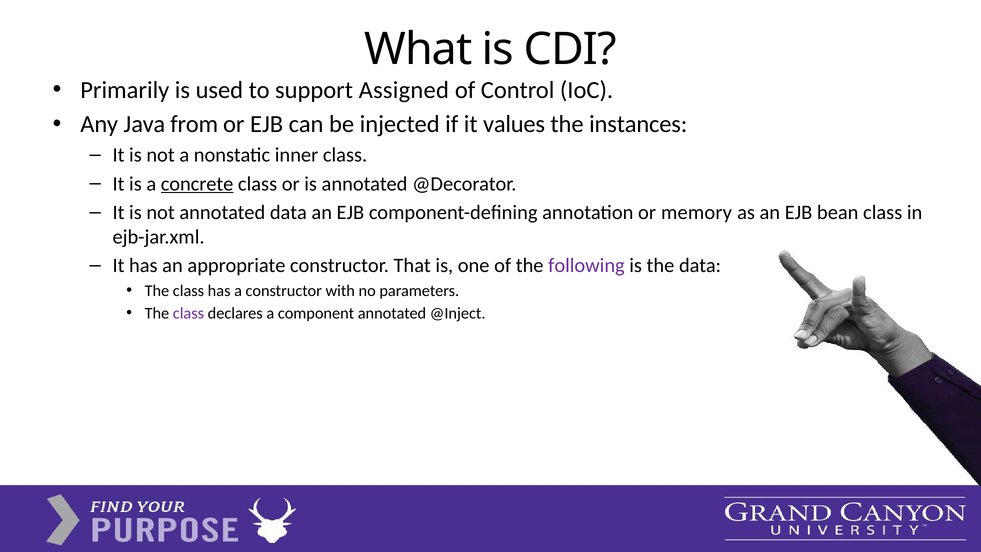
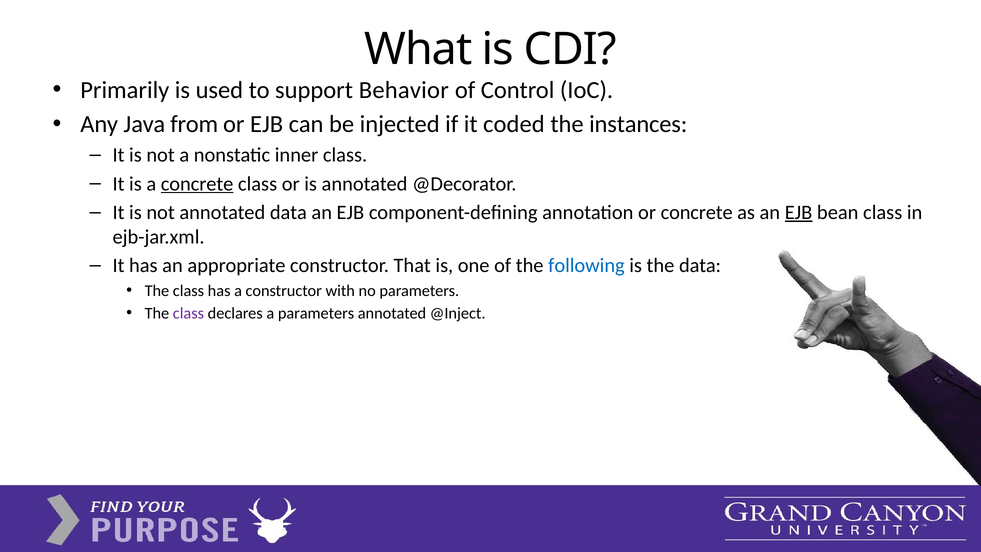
Assigned: Assigned -> Behavior (404, 90)
values: values -> coded (514, 124)
or memory: memory -> concrete (697, 212)
EJB underline: none -> present (799, 212)
following colour: purple -> blue (586, 266)
a component: component -> parameters (316, 313)
